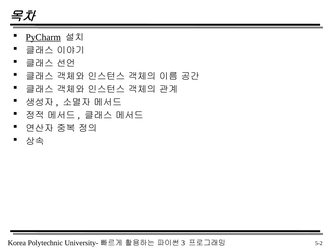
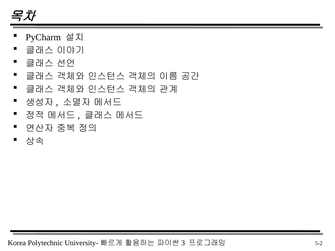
PyCharm underline: present -> none (43, 37)
